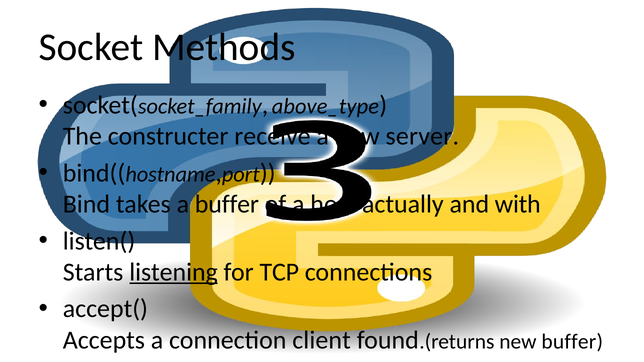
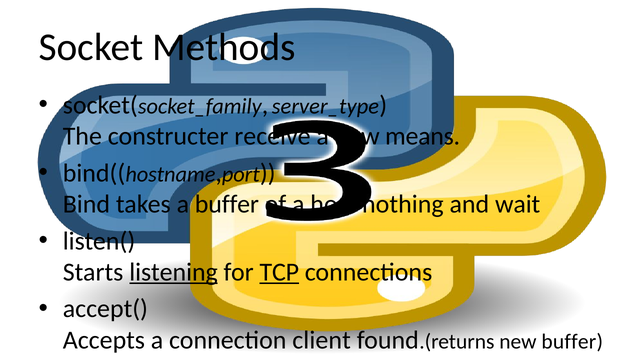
above_type: above_type -> server_type (325, 106)
server: server -> means (423, 136)
actually: actually -> nothing (403, 204)
with: with -> wait (518, 204)
TCP underline: none -> present (279, 272)
